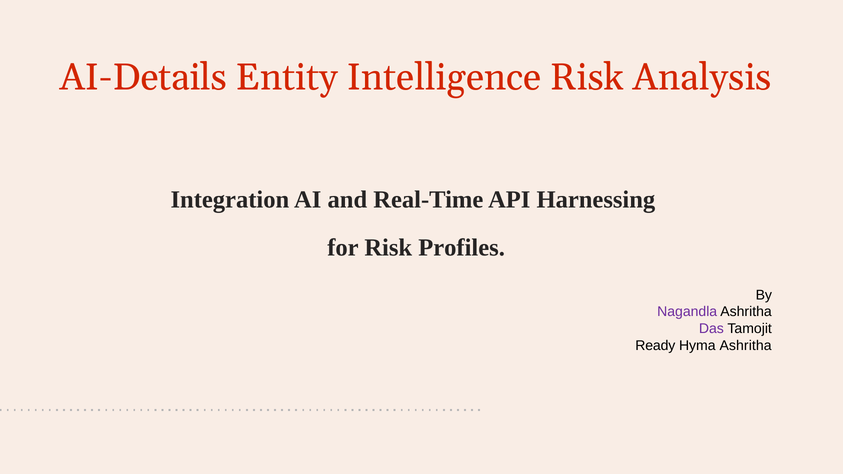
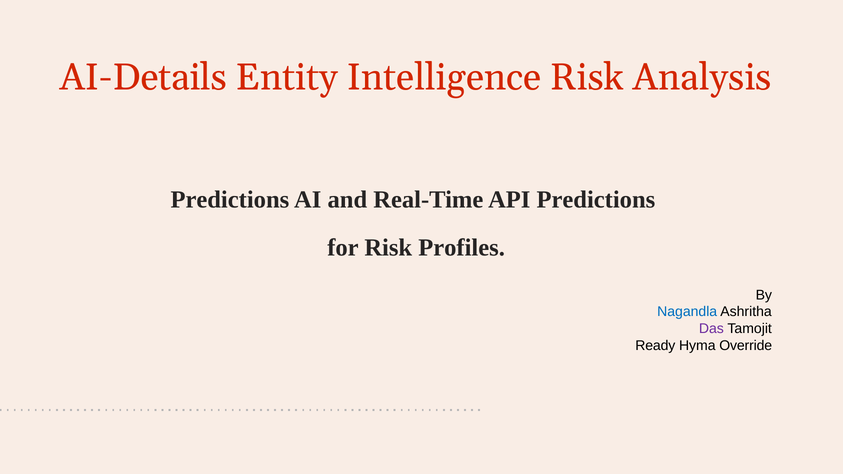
Integration: Integration -> Predictions (230, 200)
API Harnessing: Harnessing -> Predictions (596, 200)
Nagandla colour: purple -> blue (687, 312)
Hyma Ashritha: Ashritha -> Override (746, 346)
